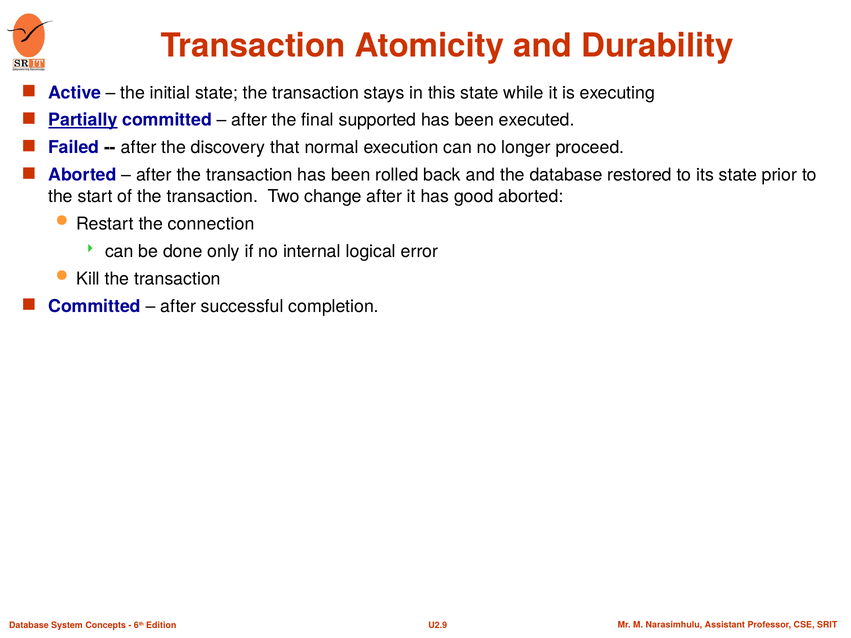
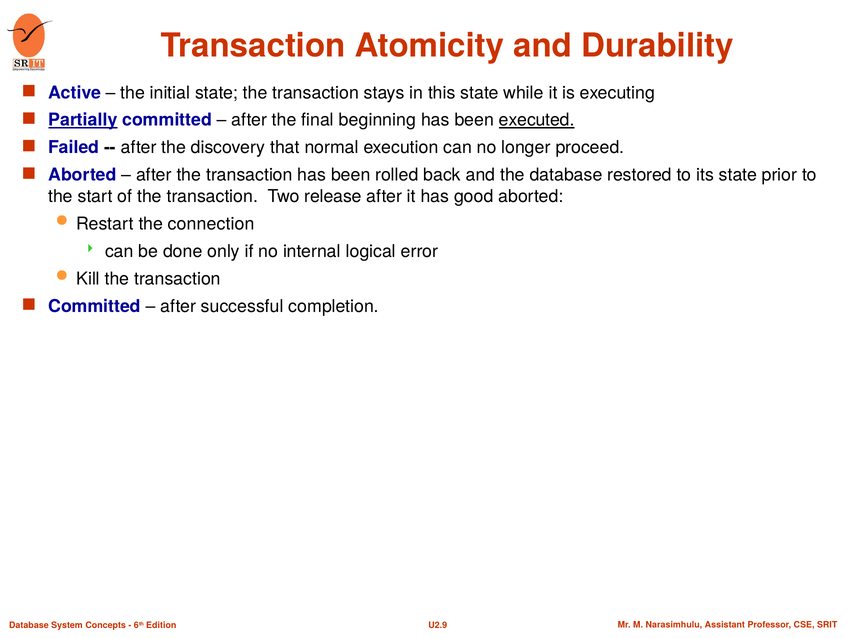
supported: supported -> beginning (377, 120)
executed underline: none -> present (537, 120)
change: change -> release (333, 196)
